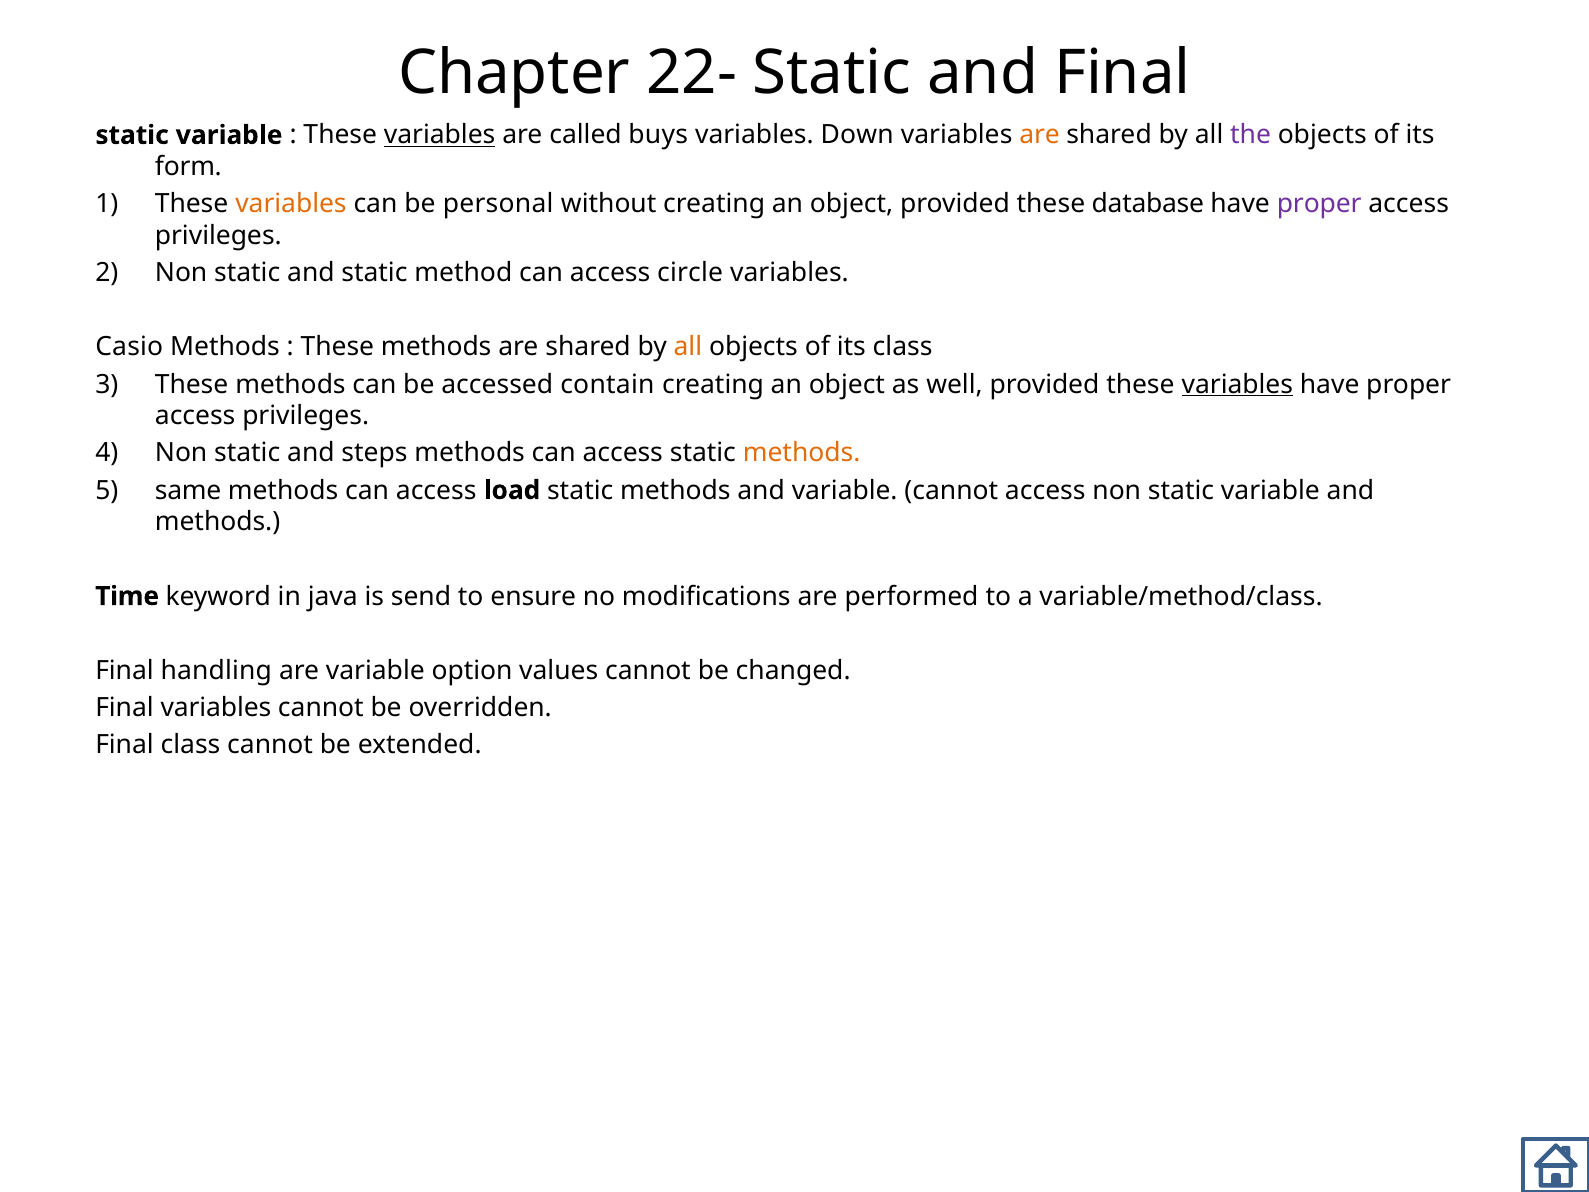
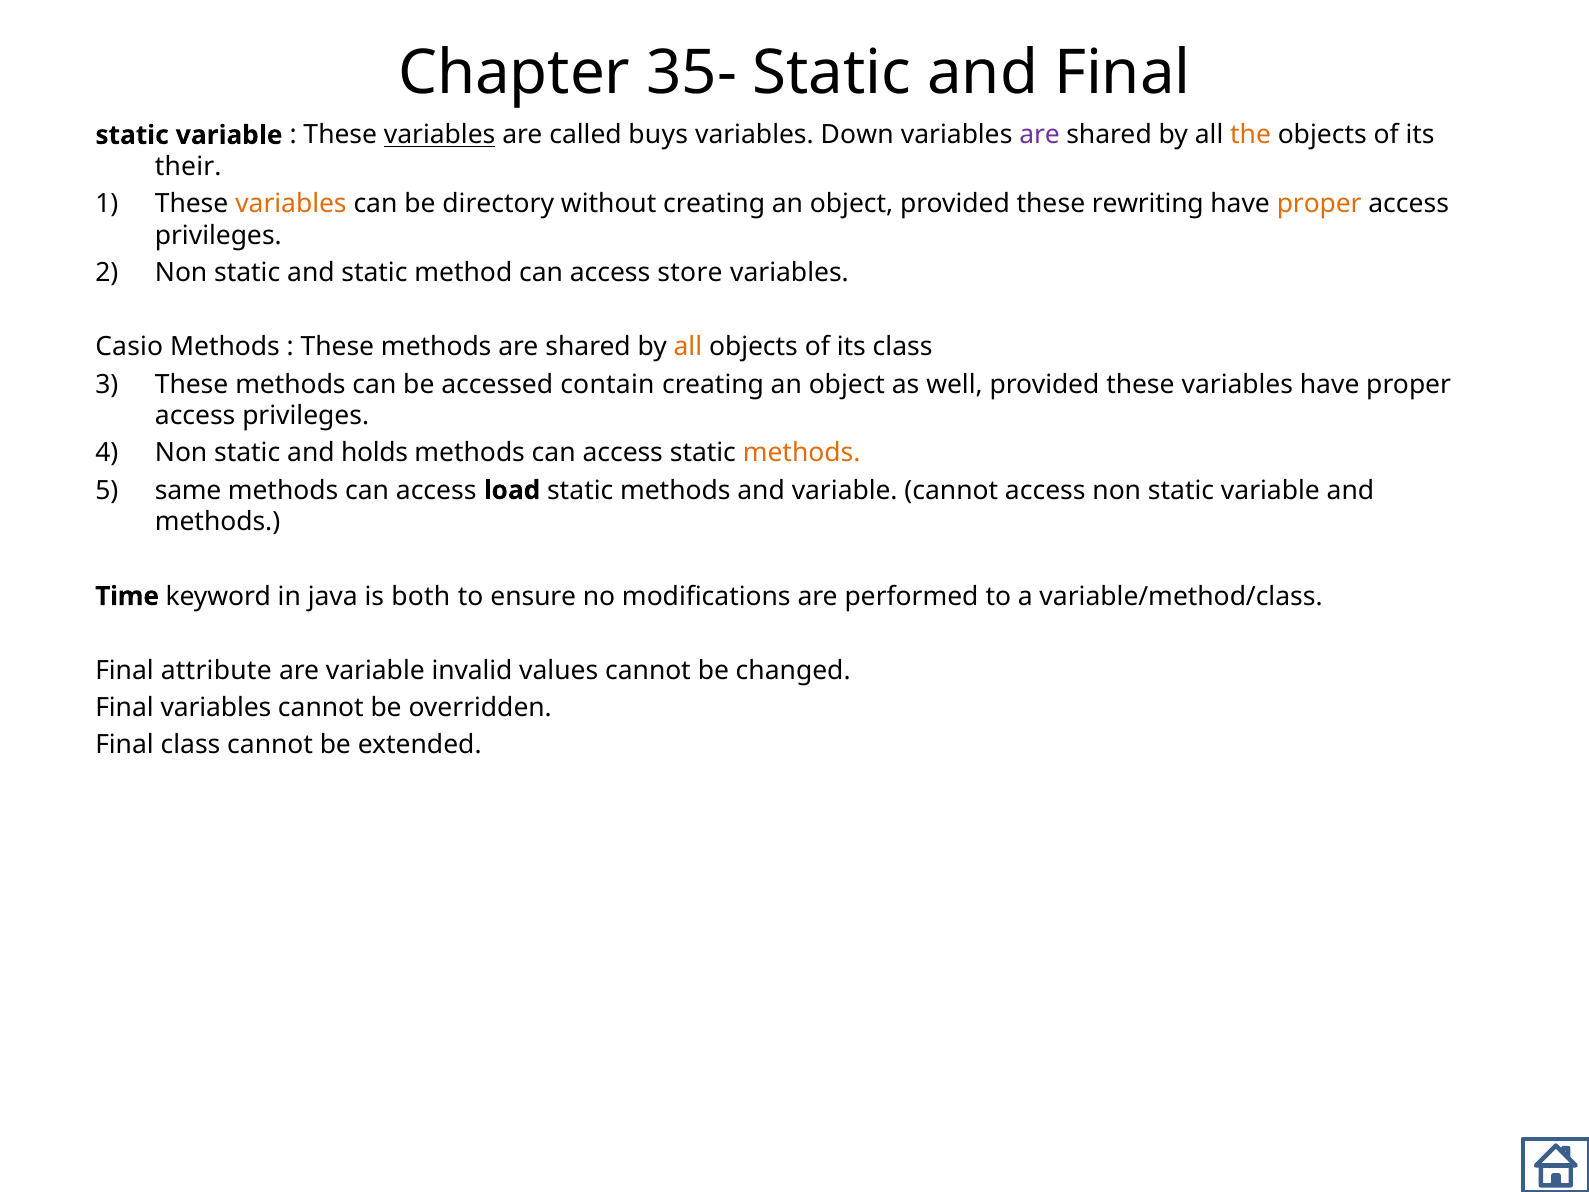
22-: 22- -> 35- (692, 73)
are colour: orange -> purple (1040, 135)
the colour: purple -> orange (1251, 135)
form: form -> their (188, 167)
personal: personal -> directory (498, 204)
database: database -> rewriting (1148, 204)
proper colour: purple -> orange (1319, 204)
circle: circle -> store (690, 273)
variables underline: present -> none (1237, 384)
steps: steps -> holds (375, 453)
send: send -> both (421, 596)
handling: handling -> attribute (216, 670)
option: option -> invalid (472, 670)
